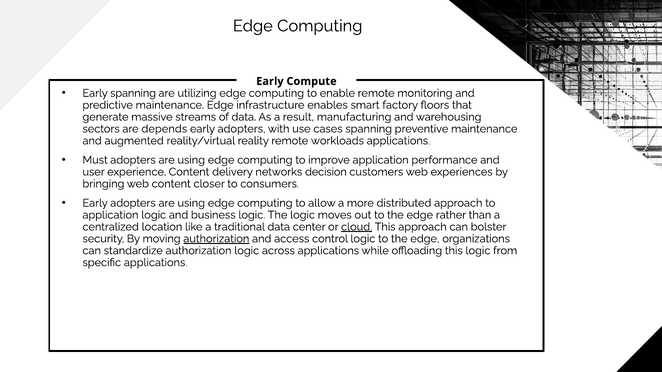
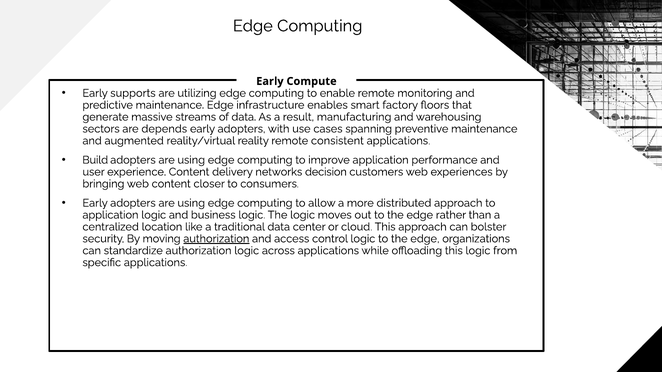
Early spanning: spanning -> supports (133, 93)
workloads: workloads -> consistent (337, 141)
Must: Must -> Build (95, 160)
cloud underline: present -> none (357, 227)
